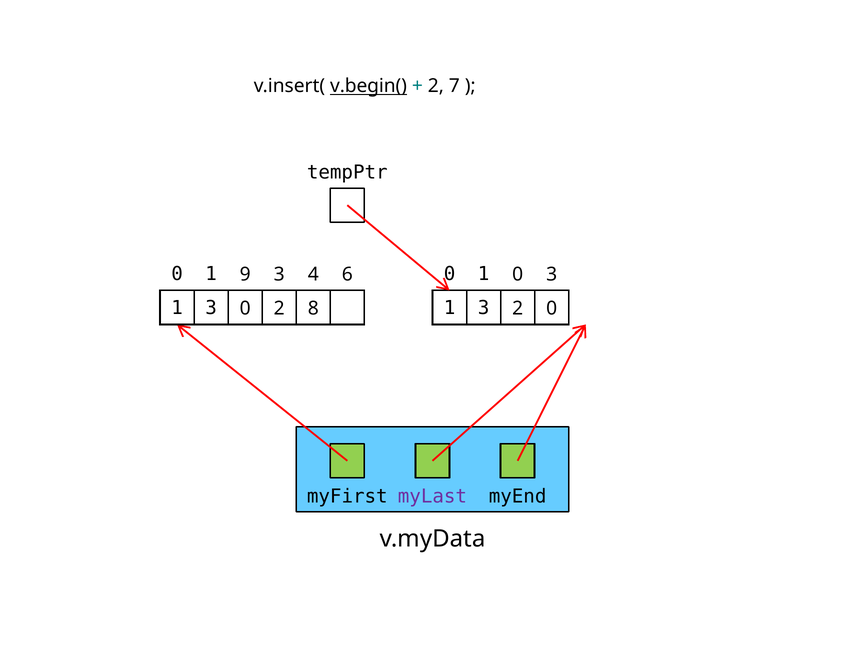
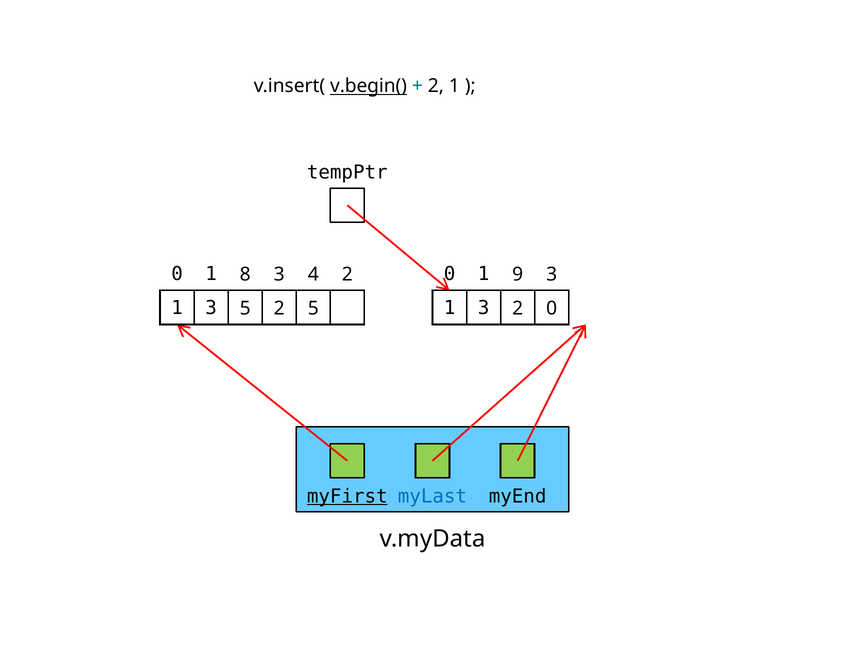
7: 7 -> 1 (454, 86)
9: 9 -> 8 (245, 274)
4 6: 6 -> 2 (347, 274)
1 0: 0 -> 9 (518, 274)
3 0: 0 -> 5 (245, 308)
2 8: 8 -> 5 (313, 308)
myFirst underline: none -> present (347, 496)
myLast colour: purple -> blue (432, 496)
